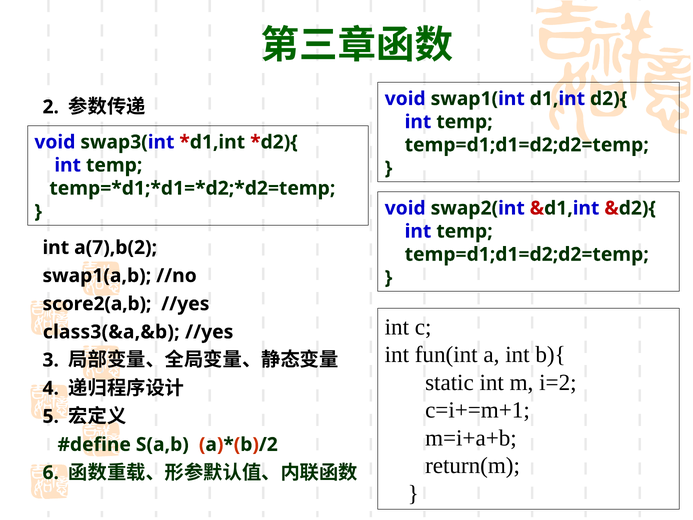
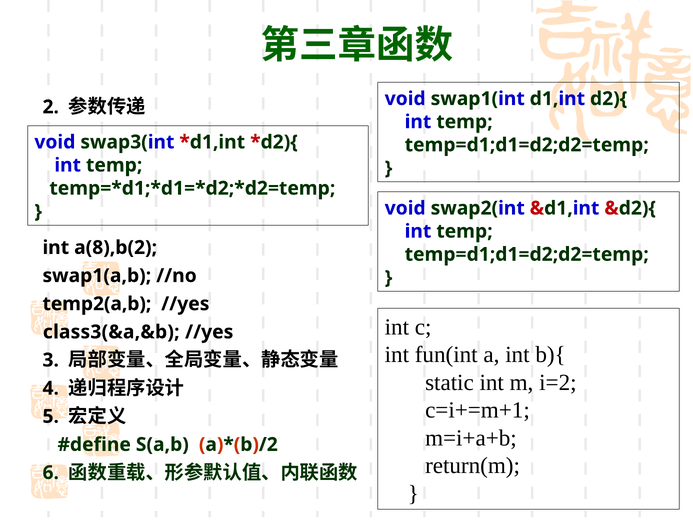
a(7),b(2: a(7),b(2 -> a(8),b(2 (116, 247)
score2(a,b: score2(a,b -> temp2(a,b (97, 304)
